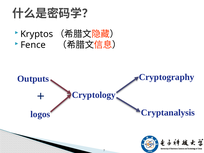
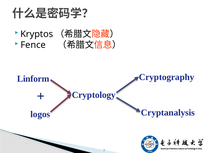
Outputs: Outputs -> Linform (33, 79)
